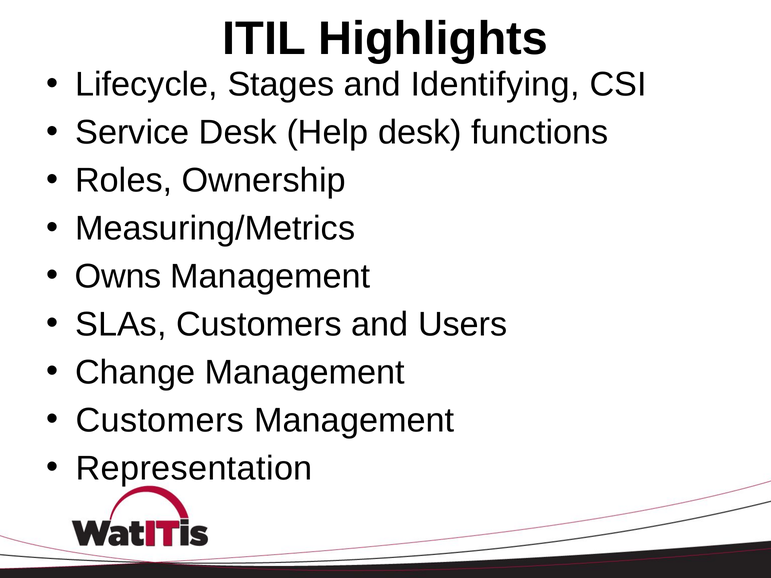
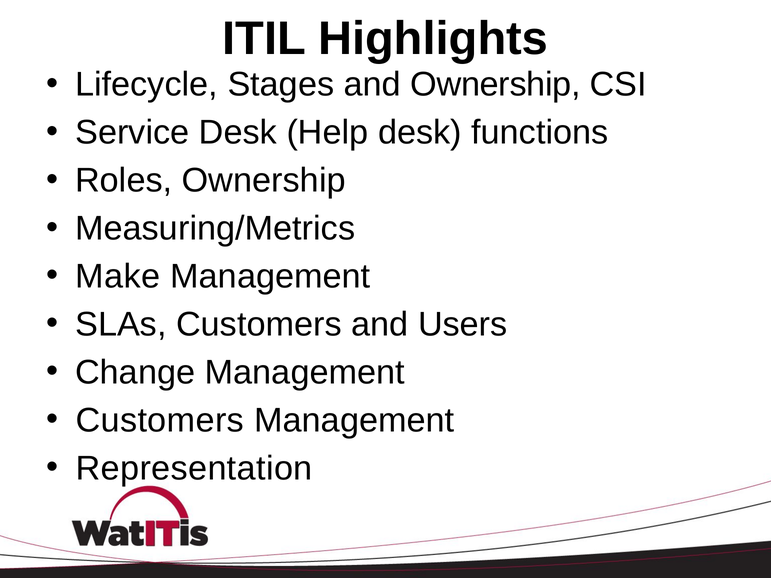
and Identifying: Identifying -> Ownership (495, 85)
Owns: Owns -> Make (118, 277)
